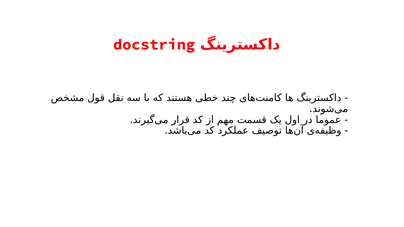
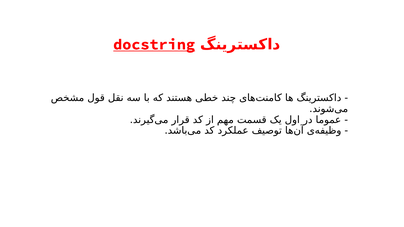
docstring underline: none -> present (154, 45)
